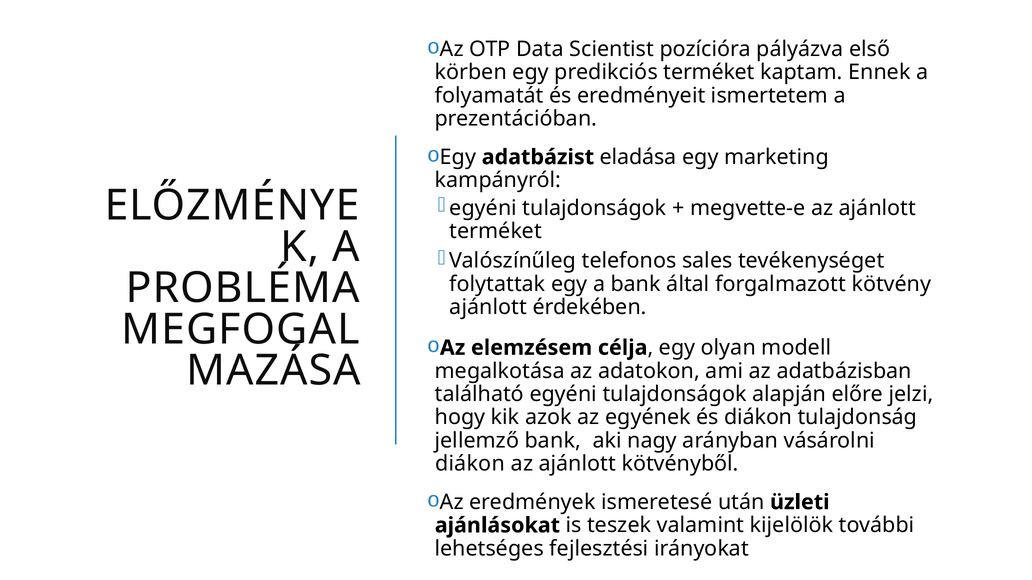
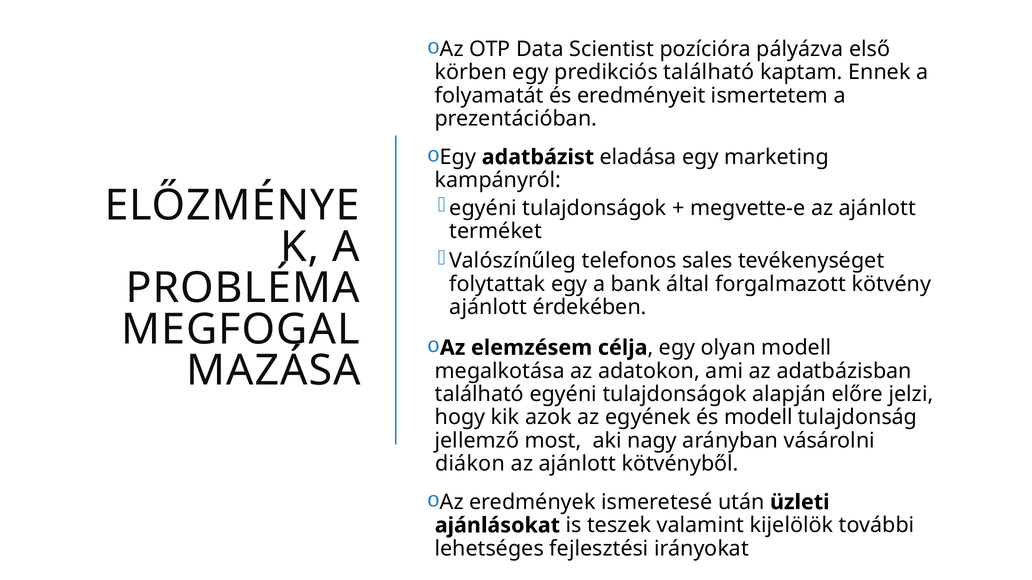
predikciós terméket: terméket -> található (709, 72)
és diákon: diákon -> modell (758, 418)
jellemző bank: bank -> most (553, 441)
